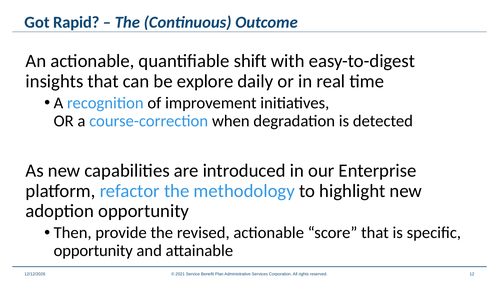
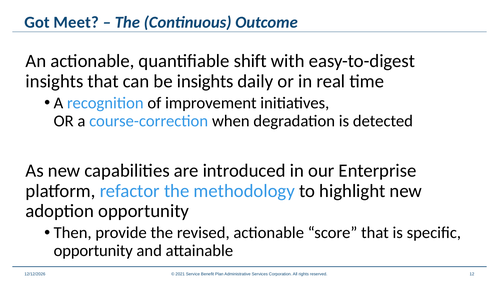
Rapid: Rapid -> Meet (76, 22)
be explore: explore -> insights (205, 81)
